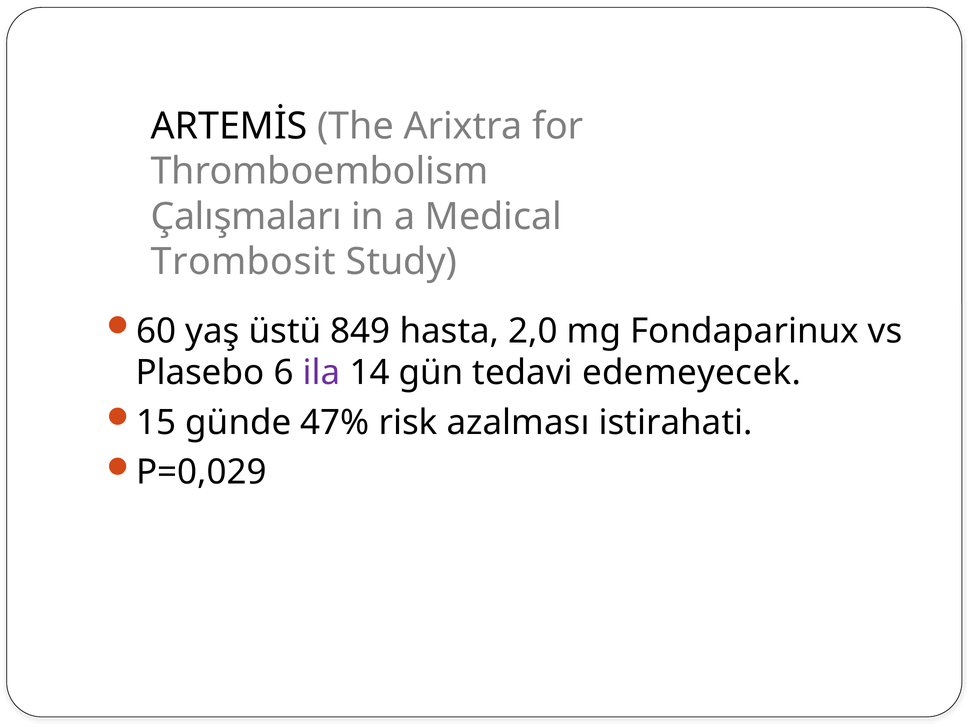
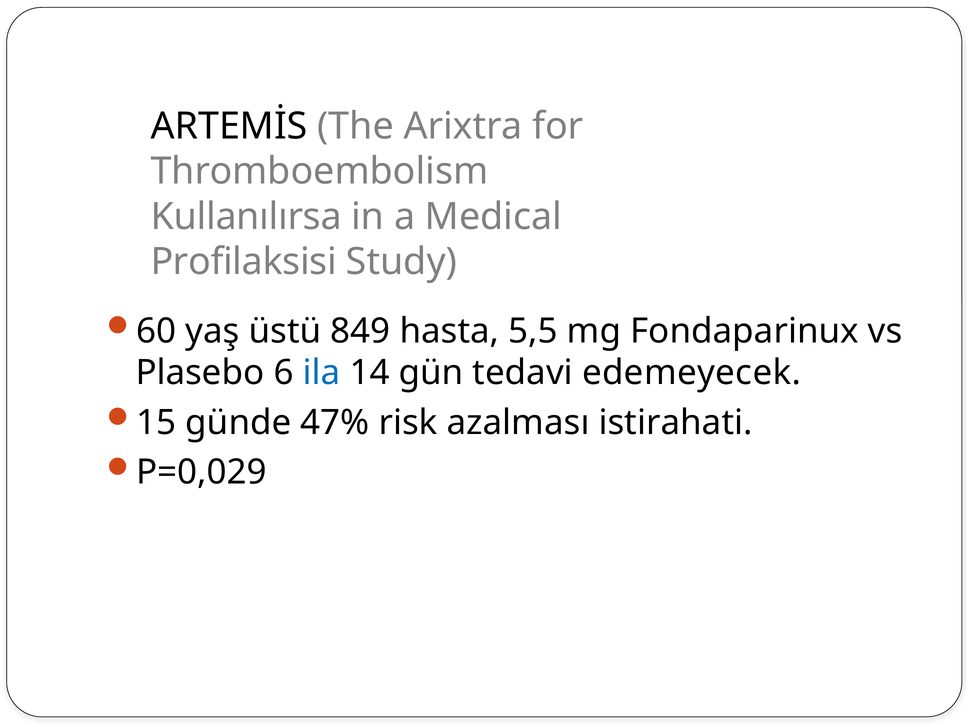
Çalışmaları: Çalışmaları -> Kullanılırsa (246, 217)
Trombosit: Trombosit -> Profilaksisi (244, 262)
2,0: 2,0 -> 5,5 (533, 331)
ila colour: purple -> blue (322, 373)
